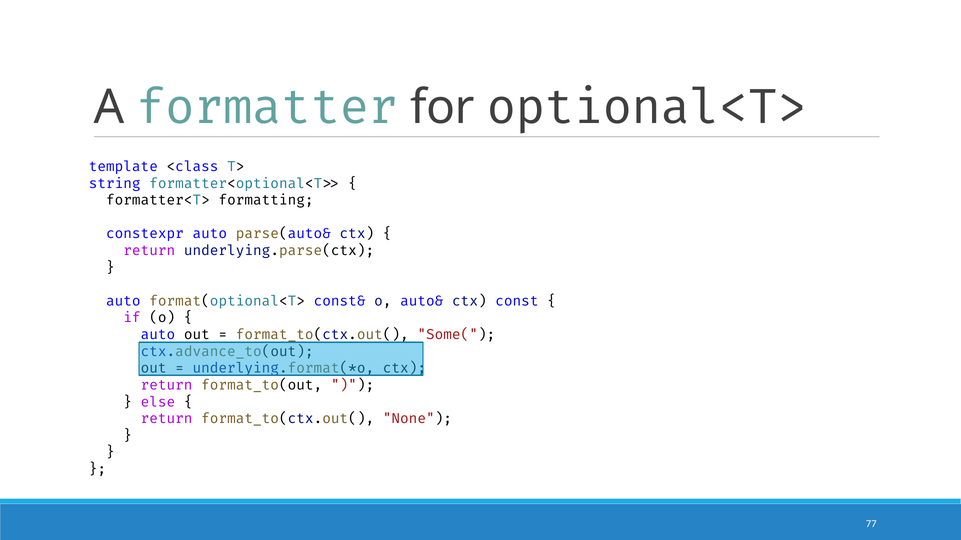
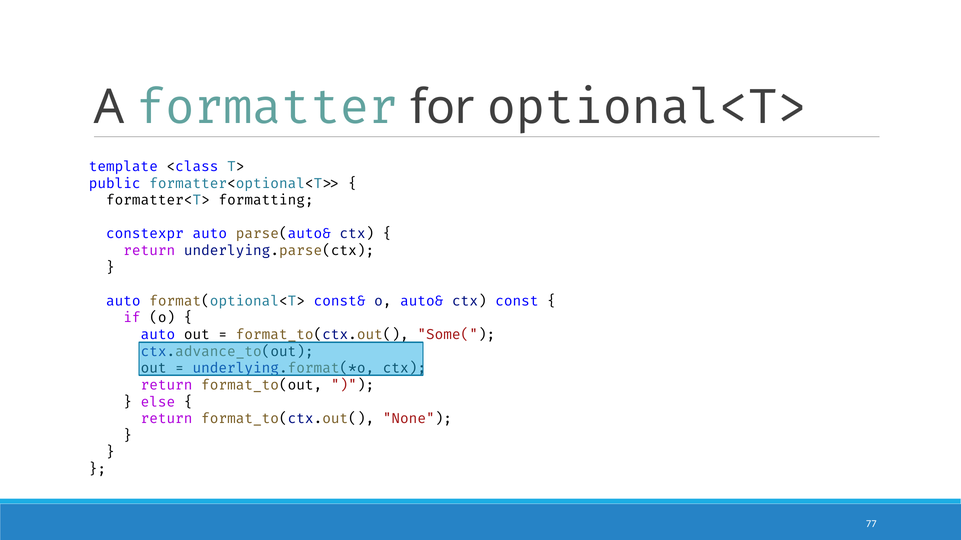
string: string -> public (115, 184)
